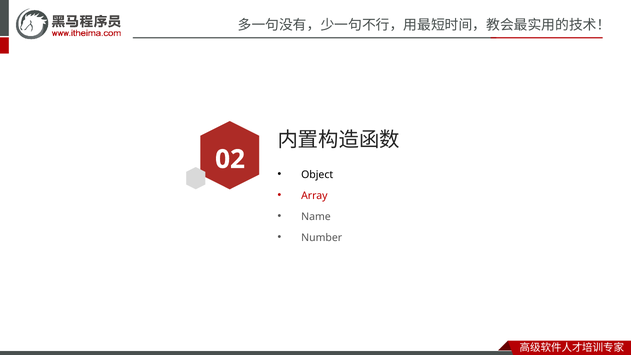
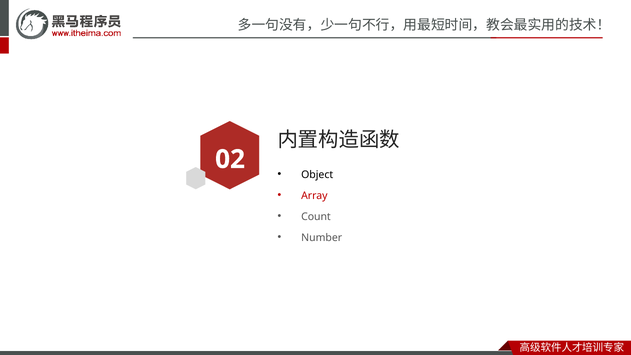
Name: Name -> Count (316, 217)
